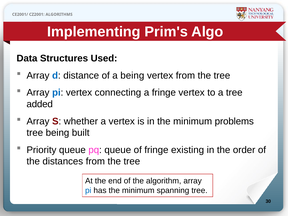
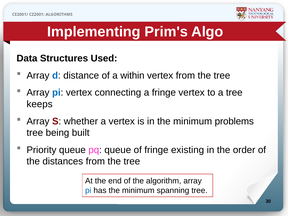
a being: being -> within (132, 75)
added: added -> keeps (40, 104)
